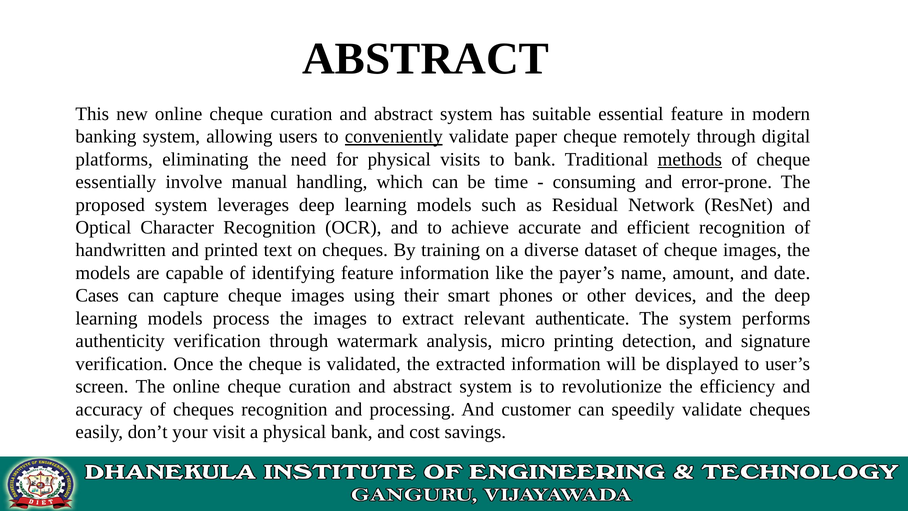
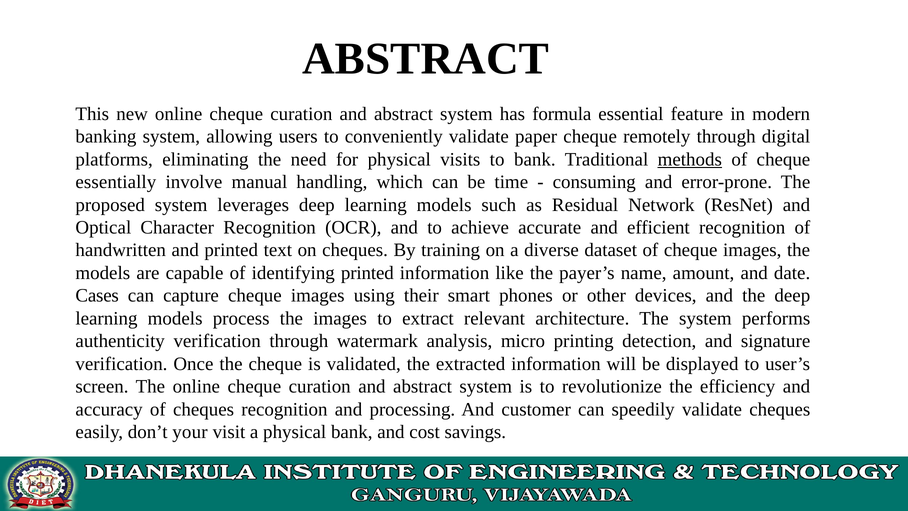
suitable: suitable -> formula (562, 114)
conveniently underline: present -> none (394, 137)
identifying feature: feature -> printed (367, 273)
authenticate: authenticate -> architecture (582, 318)
